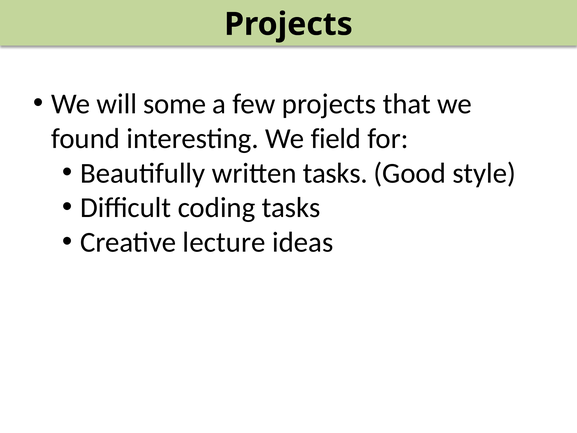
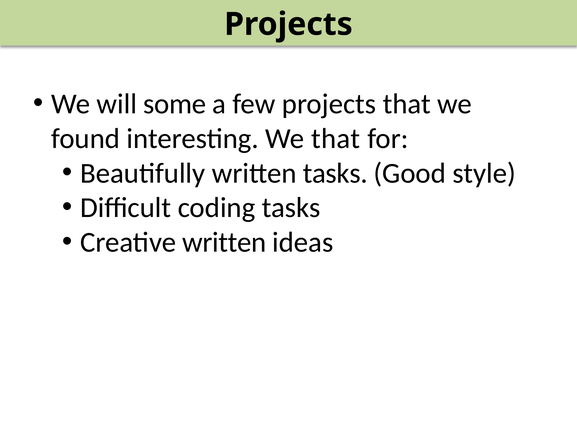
We field: field -> that (336, 138)
Creative lecture: lecture -> written (224, 242)
